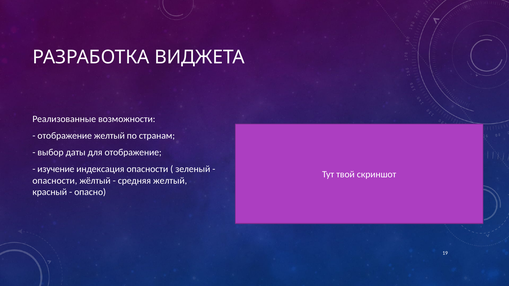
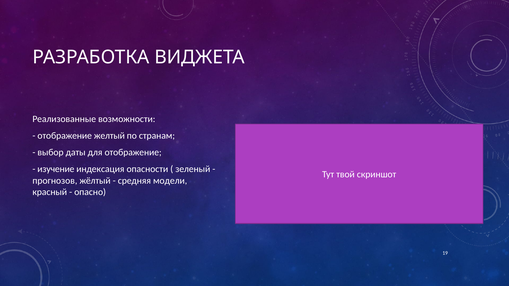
опасности: опасности -> прогнозов (55, 181)
средняя желтый: желтый -> модели (170, 181)
